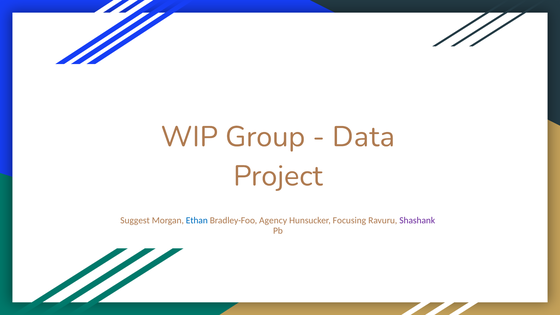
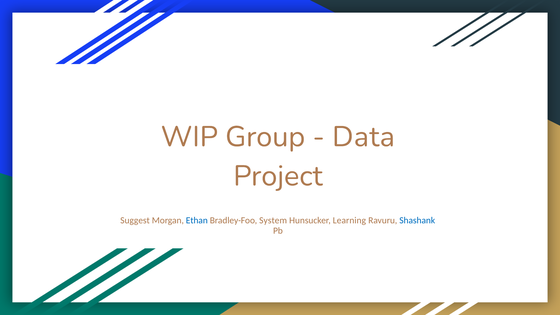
Agency: Agency -> System (273, 220)
Focusing: Focusing -> Learning (349, 220)
Shashank colour: purple -> blue (417, 220)
